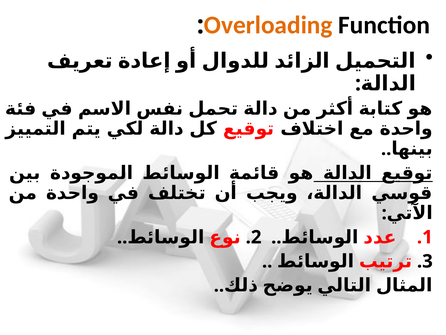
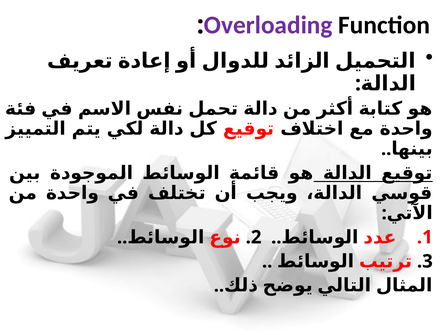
Overloading colour: orange -> purple (268, 25)
